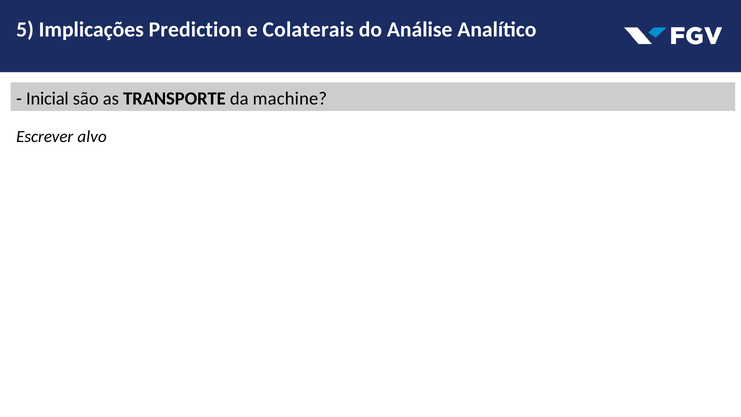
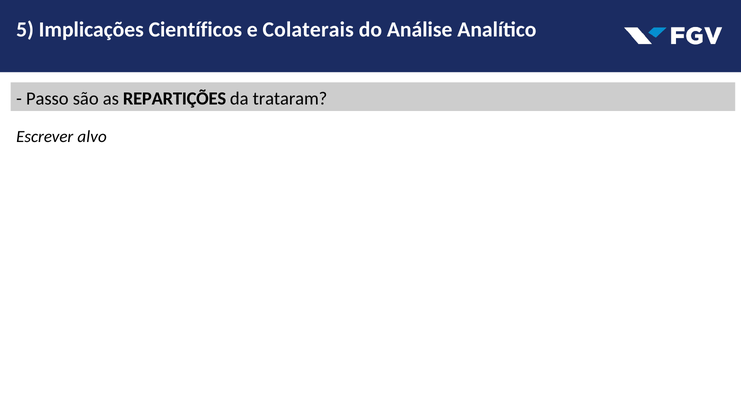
Prediction: Prediction -> Científicos (195, 30)
Inicial: Inicial -> Passo (47, 98)
TRANSPORTE: TRANSPORTE -> REPARTIÇÕES (175, 98)
machine: machine -> trataram (290, 98)
